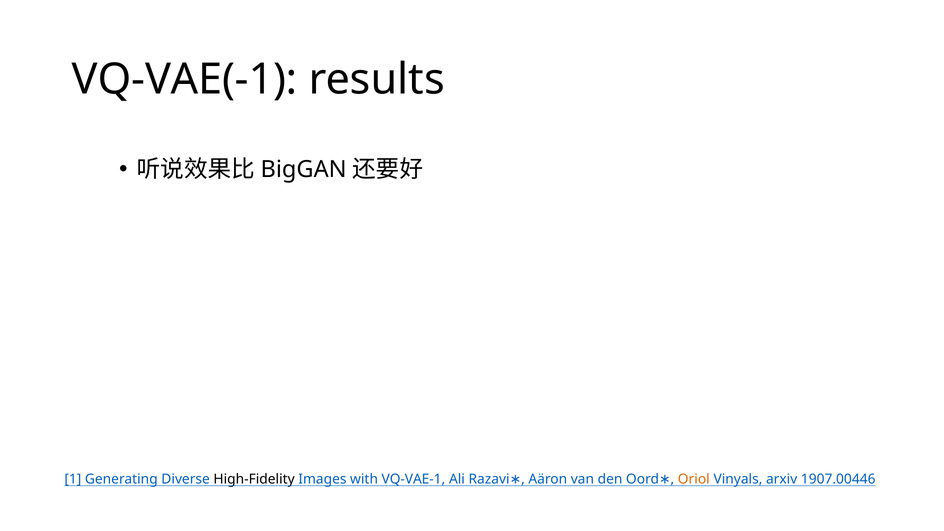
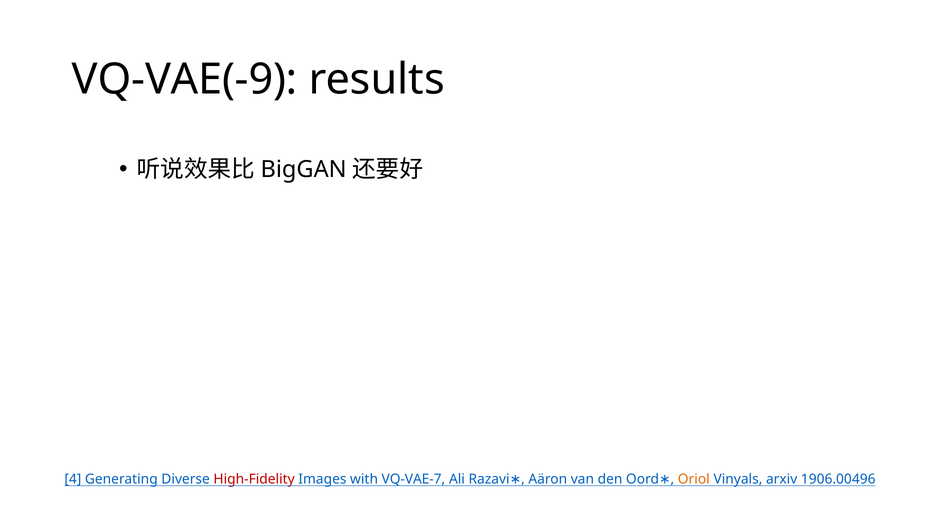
VQ-VAE(-1: VQ-VAE(-1 -> VQ-VAE(-9 (185, 79)
1907.00446: 1907.00446 -> 1906.00496 (838, 479)
1: 1 -> 4 (73, 479)
High-Fidelity colour: black -> red (254, 479)
VQ-VAE-1: VQ-VAE-1 -> VQ-VAE-7 (413, 479)
